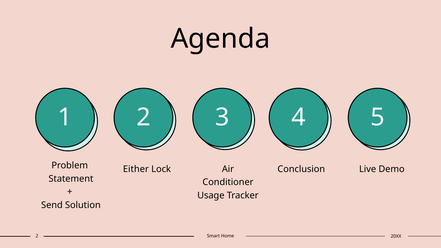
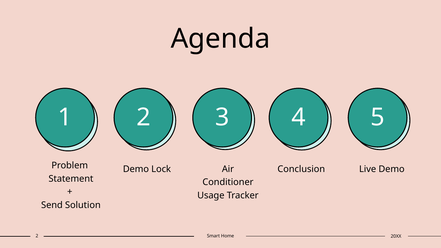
Either: Either -> Demo (136, 169)
